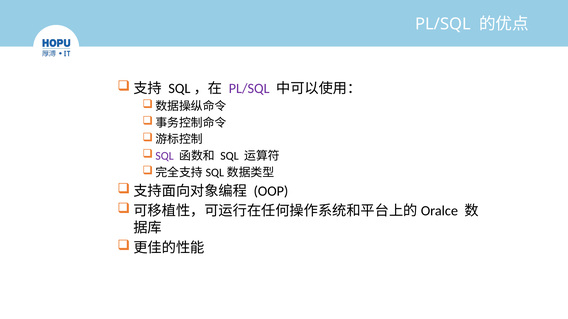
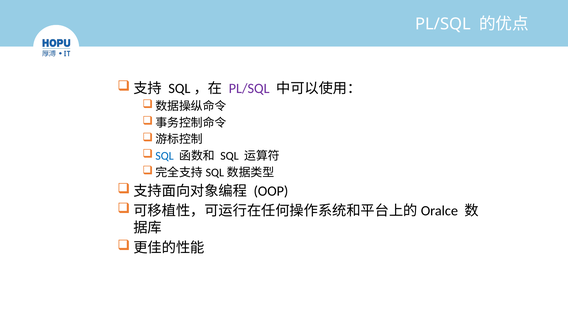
SQL colour: purple -> blue (165, 156)
